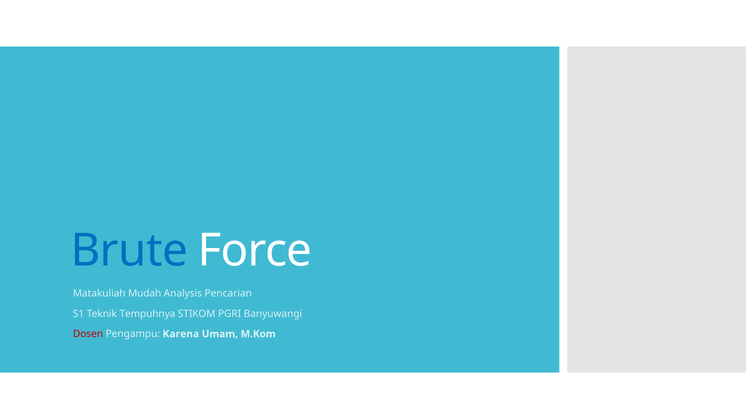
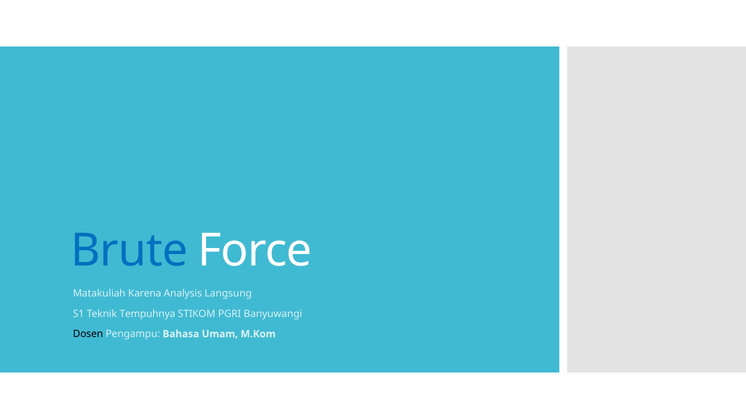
Mudah: Mudah -> Karena (145, 294)
Pencarian: Pencarian -> Langsung (228, 294)
Dosen colour: red -> black (88, 334)
Karena: Karena -> Bahasa (181, 334)
